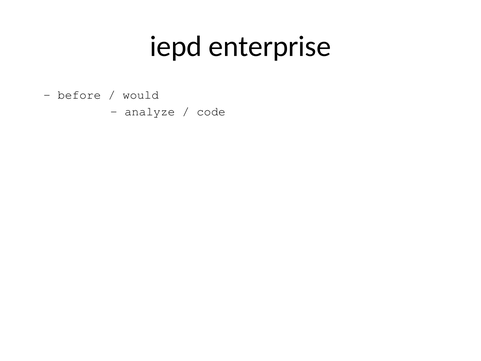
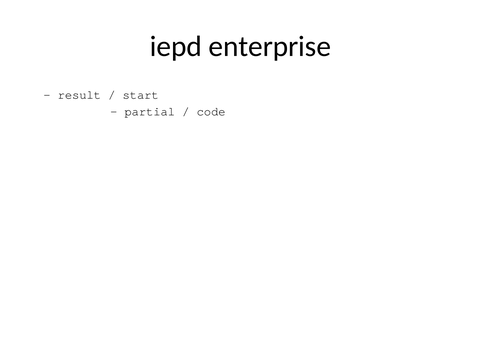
before: before -> result (79, 95)
would: would -> start (141, 95)
analyze: analyze -> partial (150, 111)
